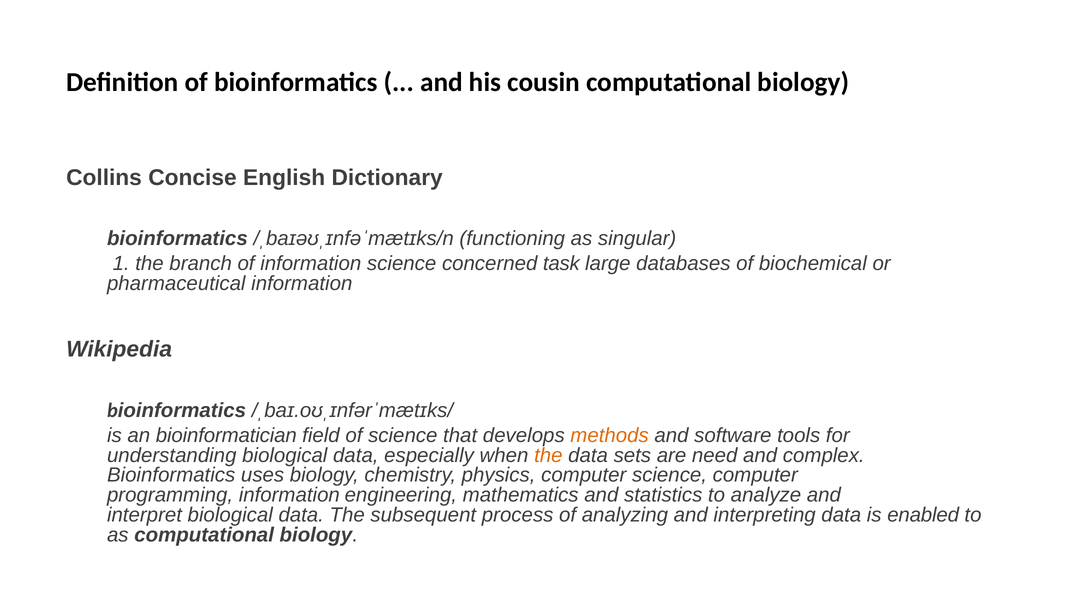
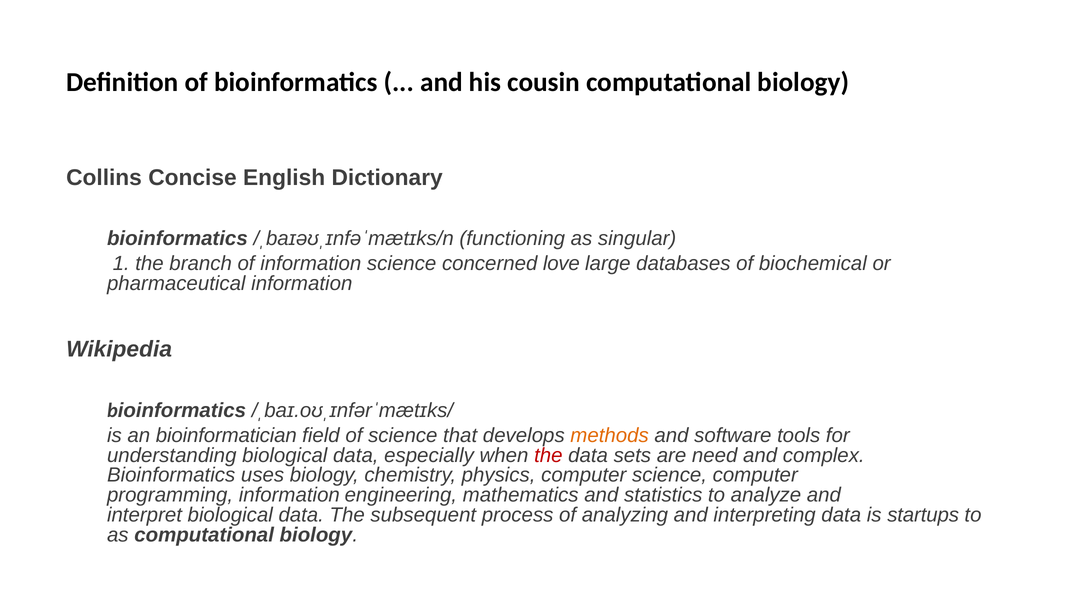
task: task -> love (561, 264)
the colour: orange -> red (548, 455)
enabled: enabled -> startups (923, 515)
